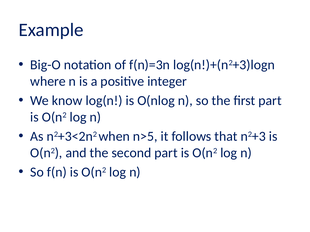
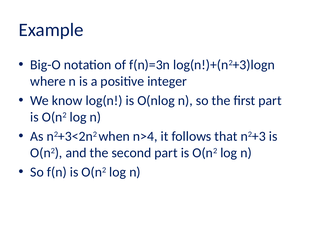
n>5: n>5 -> n>4 (145, 137)
